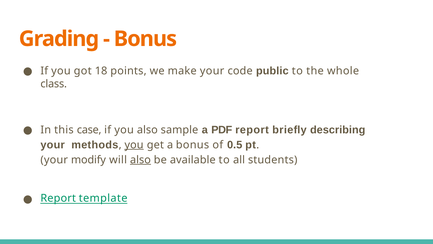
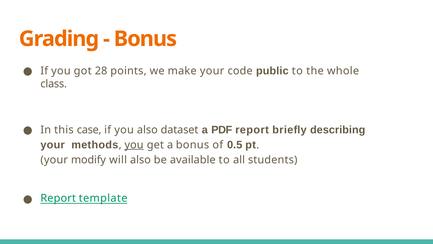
18: 18 -> 28 (101, 71)
sample: sample -> dataset (180, 130)
also underline: present -> none (140, 159)
